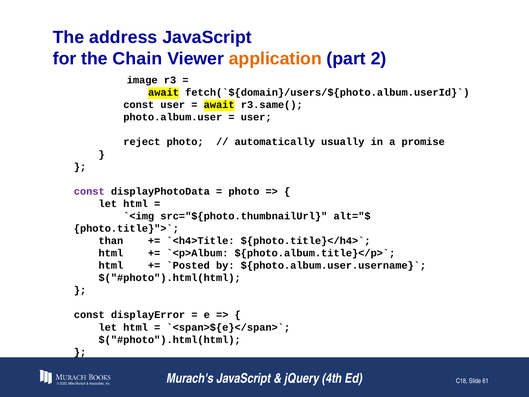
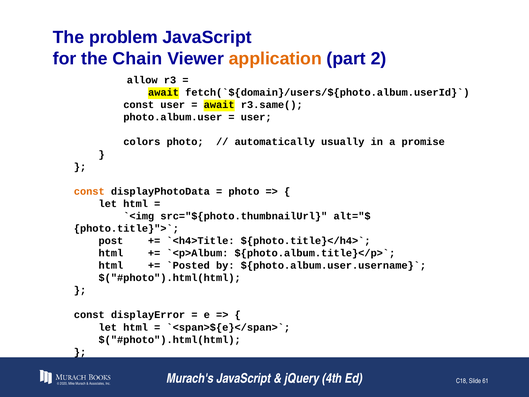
address: address -> problem (123, 37)
image: image -> allow (142, 80)
reject: reject -> colors (142, 142)
const colour: purple -> orange (89, 191)
than: than -> post (111, 241)
